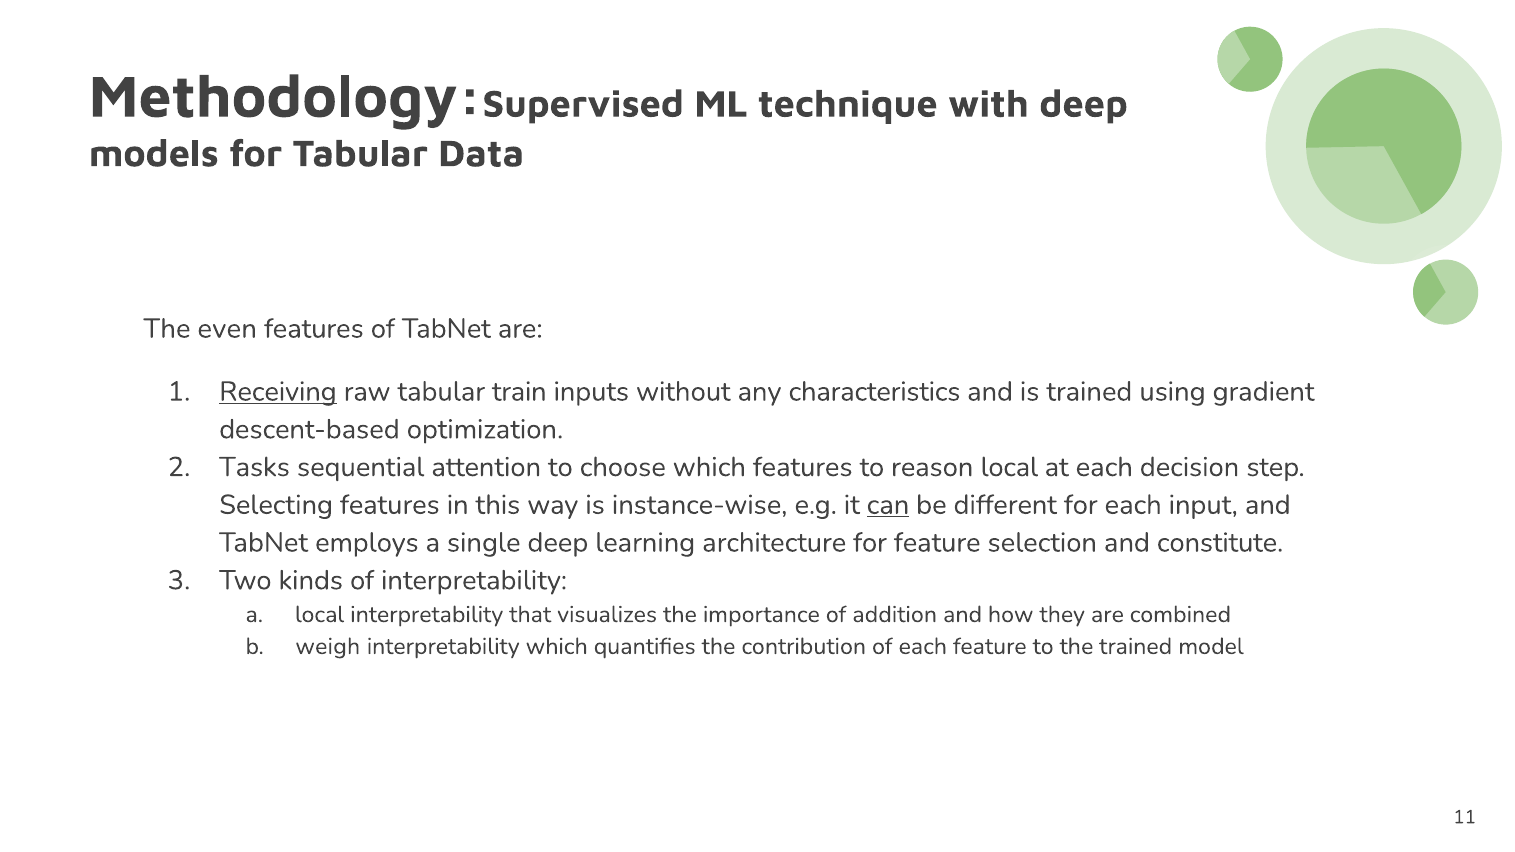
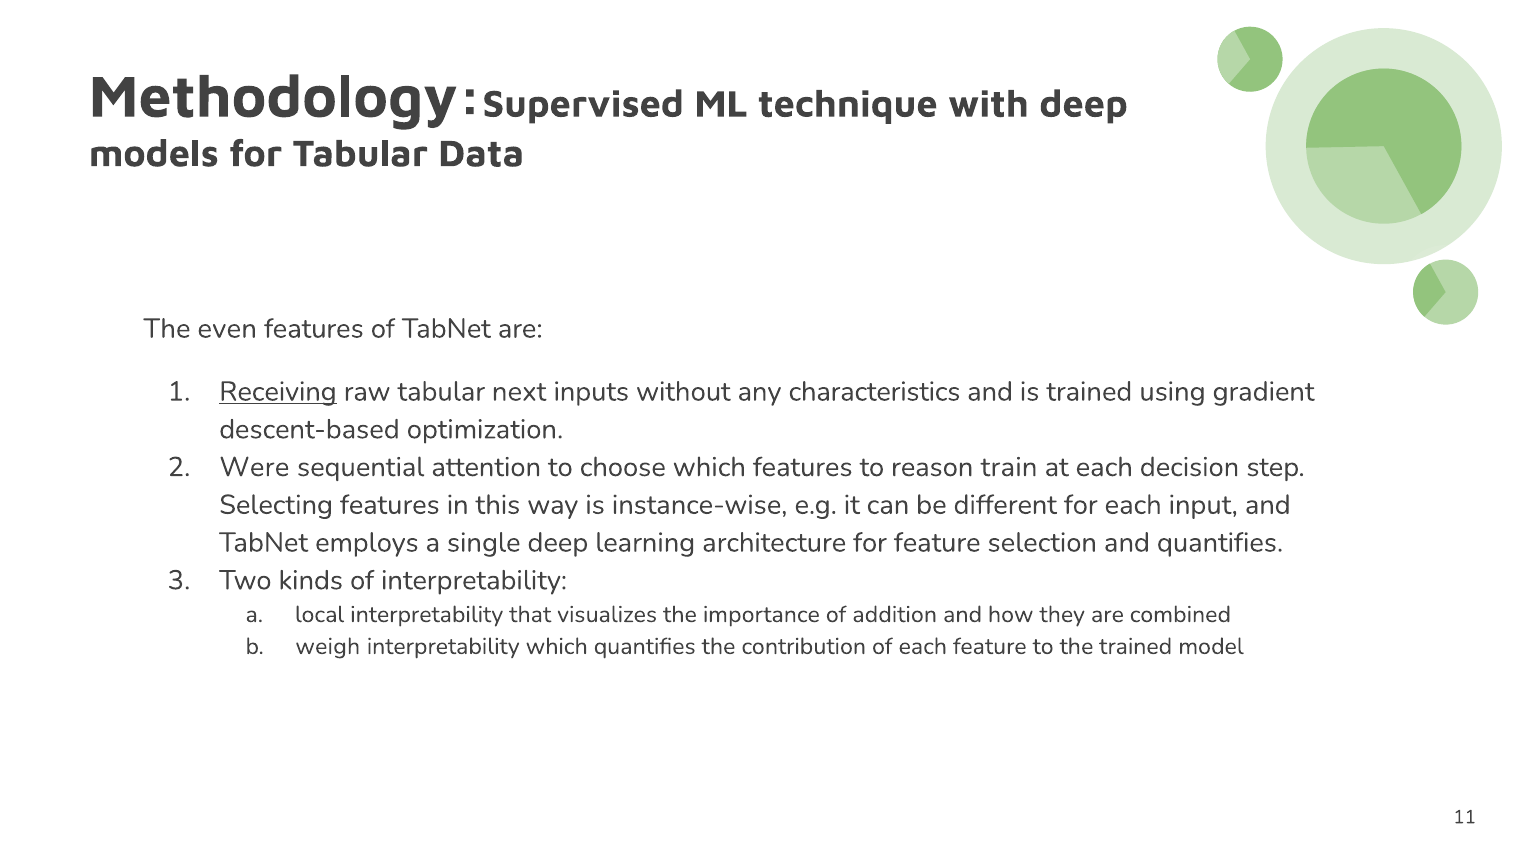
train: train -> next (519, 392)
Tasks: Tasks -> Were (254, 467)
reason local: local -> train (1009, 467)
can underline: present -> none (888, 505)
and constitute: constitute -> quantifies (1220, 543)
